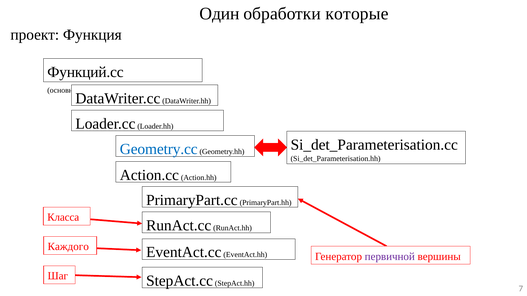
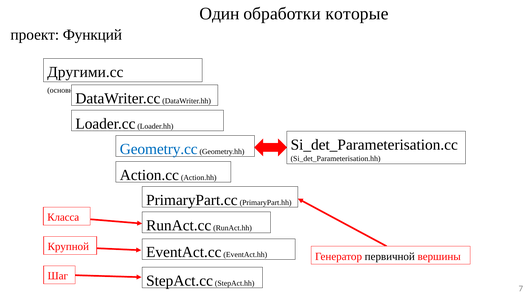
Функция: Функция -> Функций (92, 35)
Функций.cc: Функций.cc -> Другими.cc (85, 72)
Каждого: Каждого -> Крупной (68, 247)
первичной colour: purple -> black (390, 257)
